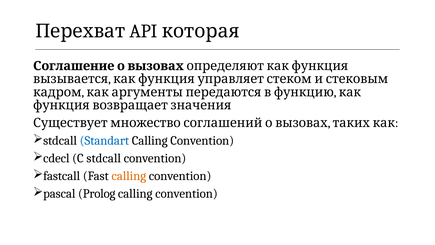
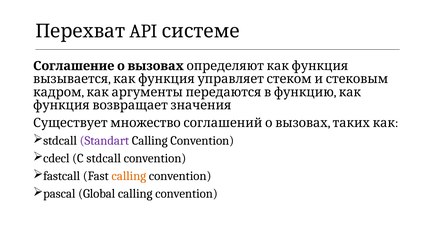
которая: которая -> системе (201, 31)
Standart colour: blue -> purple (104, 141)
Prolog: Prolog -> Global (97, 194)
